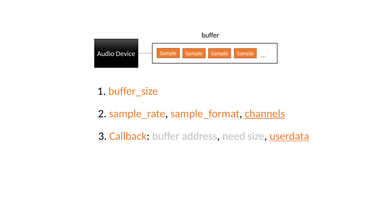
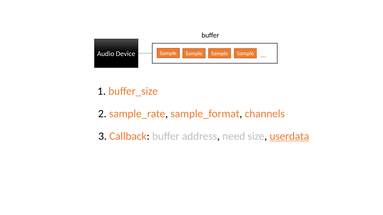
channels underline: present -> none (265, 114)
